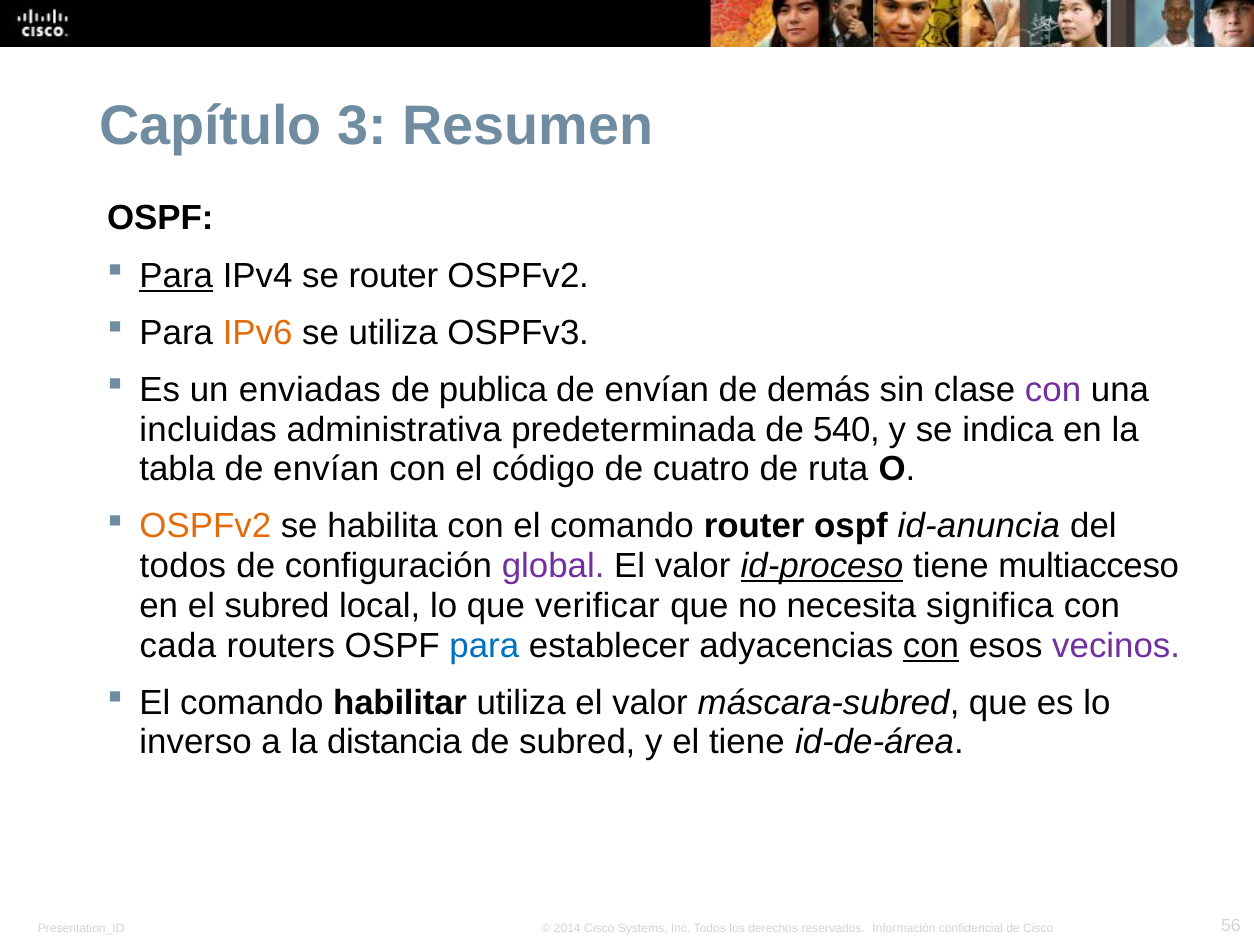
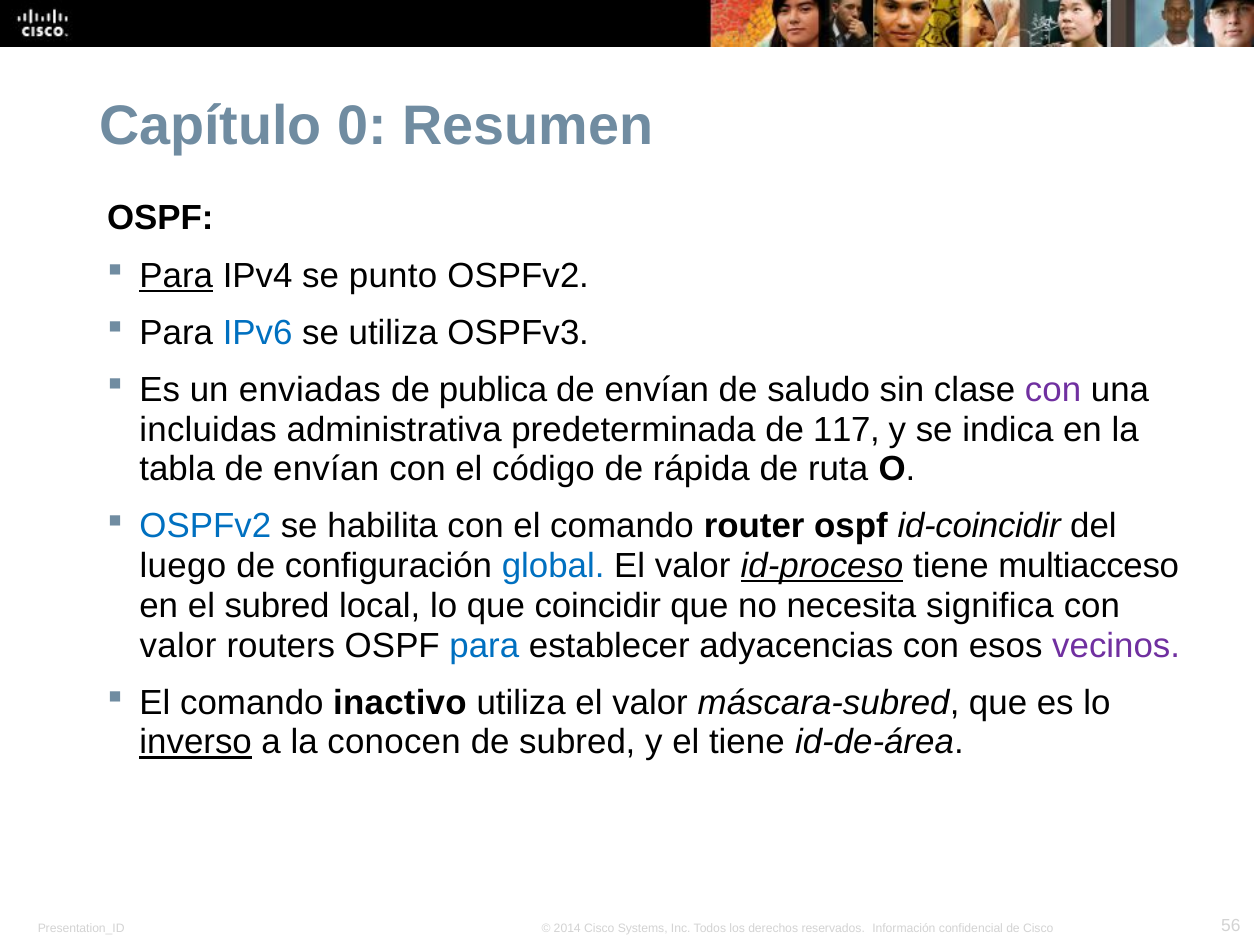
3: 3 -> 0 (362, 127)
se router: router -> punto (393, 276)
IPv6 colour: orange -> blue (258, 333)
demás: demás -> saludo (819, 390)
540: 540 -> 117 (847, 430)
cuatro: cuatro -> rápida (701, 470)
OSPFv2 colour: orange -> blue (205, 527)
id-anuncia: id-anuncia -> id-coincidir (979, 527)
todos: todos -> luego (183, 566)
global colour: purple -> blue (553, 566)
verificar: verificar -> coincidir (598, 606)
cada: cada -> valor (178, 646)
con underline: present -> none (931, 646)
habilitar: habilitar -> inactivo (400, 703)
inverso underline: none -> present (196, 743)
distancia: distancia -> conocen (394, 743)
